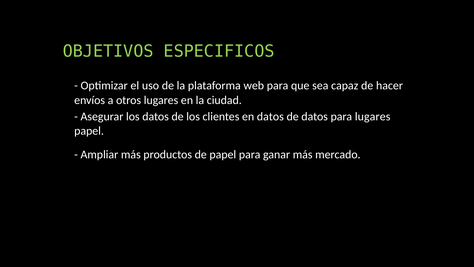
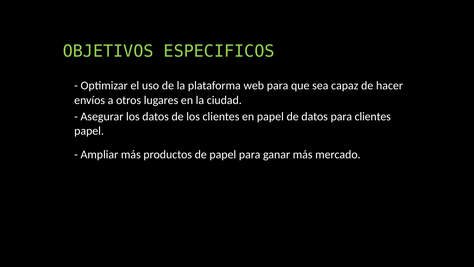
en datos: datos -> papel (270, 116)
para lugares: lugares -> clientes (373, 116)
